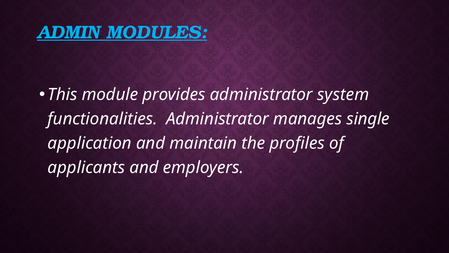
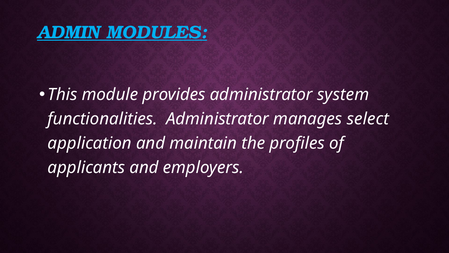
single: single -> select (368, 119)
